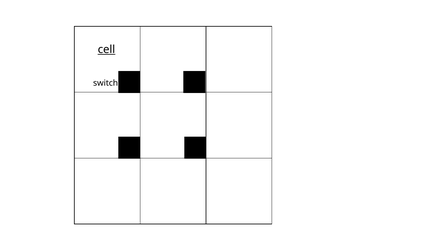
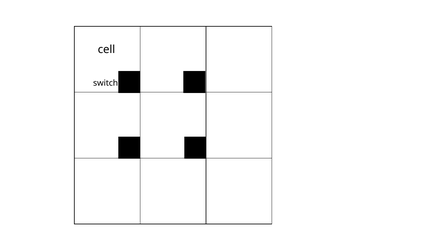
cell underline: present -> none (106, 50)
